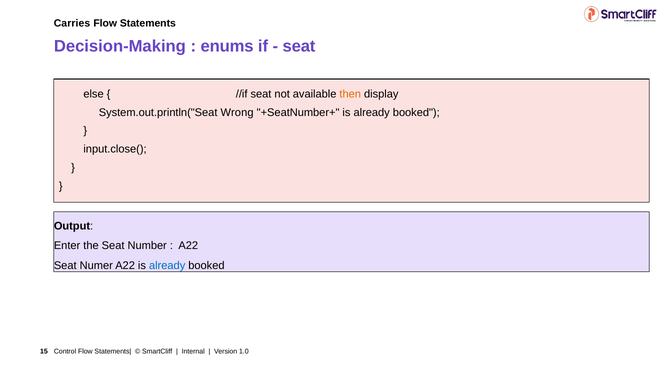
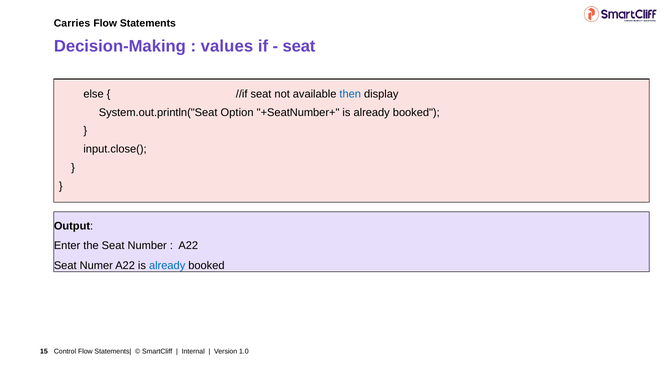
enums: enums -> values (227, 46)
then colour: orange -> blue (350, 94)
Wrong: Wrong -> Option (237, 112)
